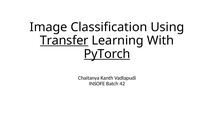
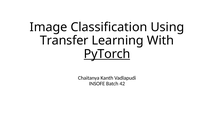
Transfer underline: present -> none (64, 41)
